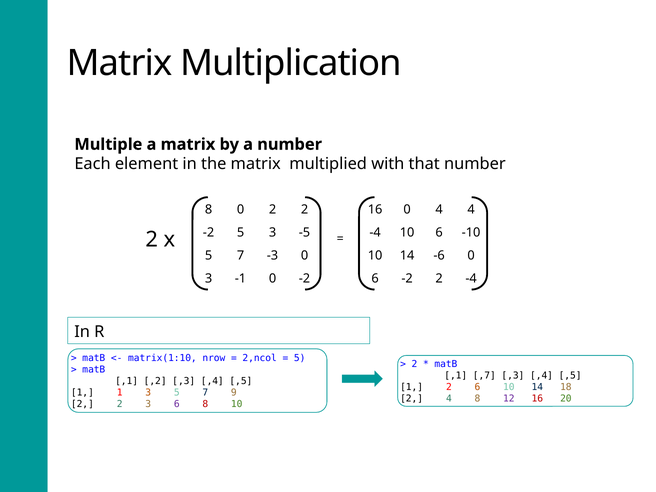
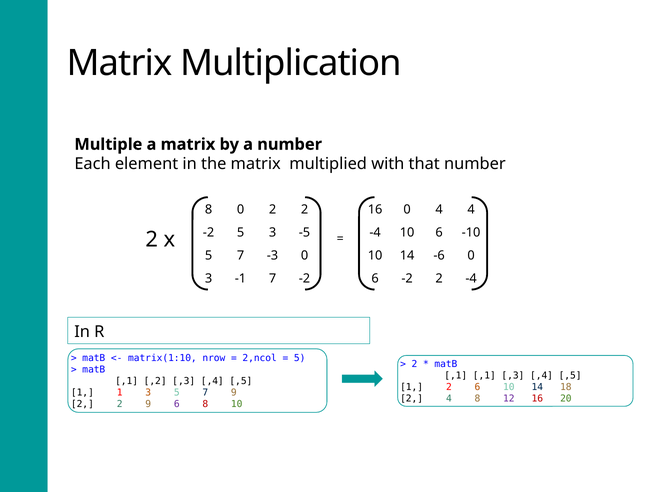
-1 0: 0 -> 7 (273, 279)
,1 ,7: ,7 -> ,1 (484, 376)
2 3: 3 -> 9 (148, 404)
